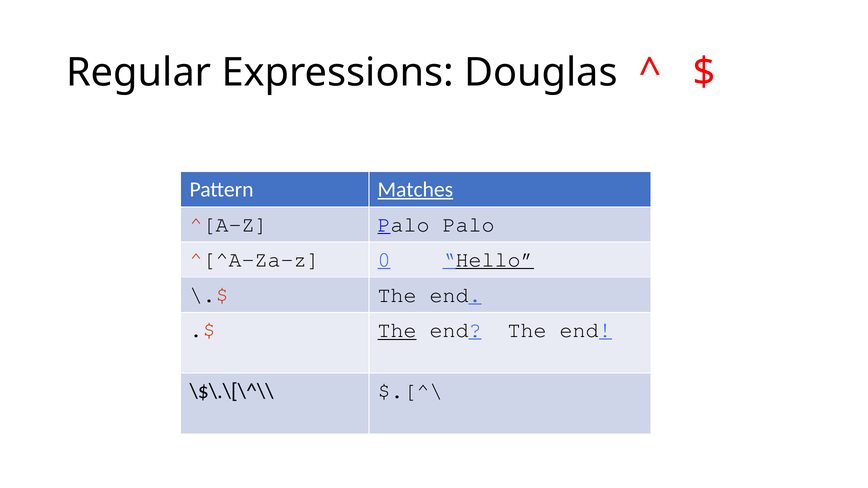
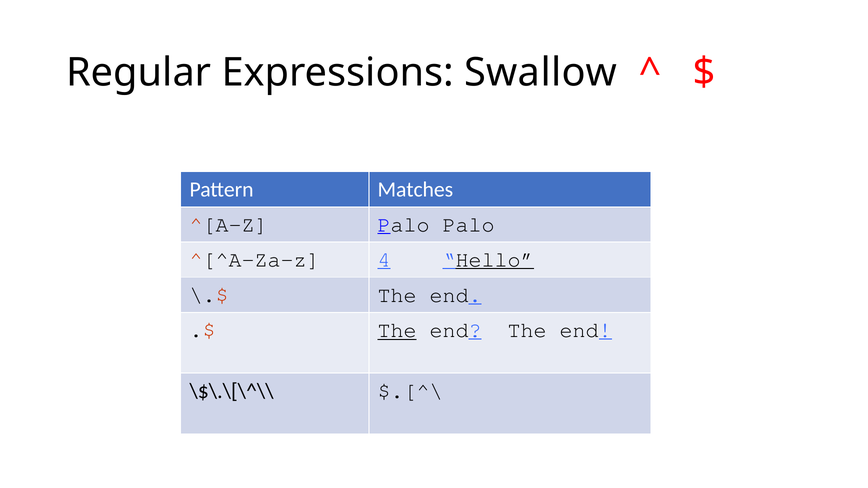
Douglas: Douglas -> Swallow (541, 73)
Matches underline: present -> none (415, 190)
0: 0 -> 4 (384, 260)
